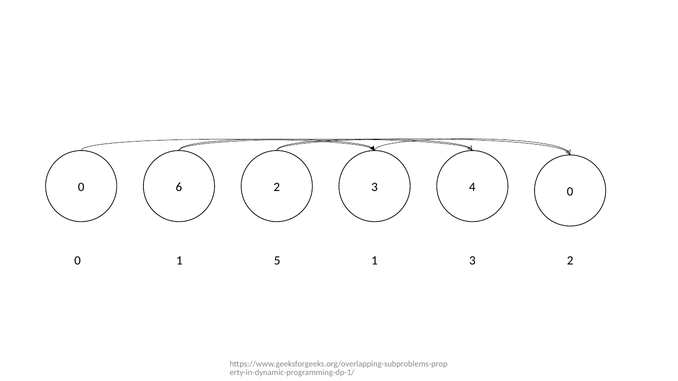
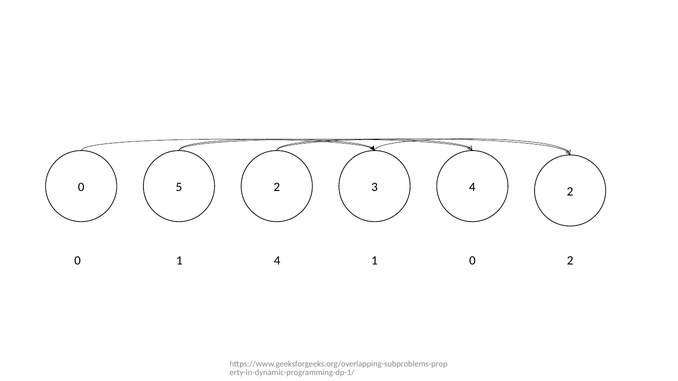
6: 6 -> 5 (179, 187)
3 0: 0 -> 2 (570, 192)
1 5: 5 -> 4 (277, 261)
1 3: 3 -> 0 (472, 261)
